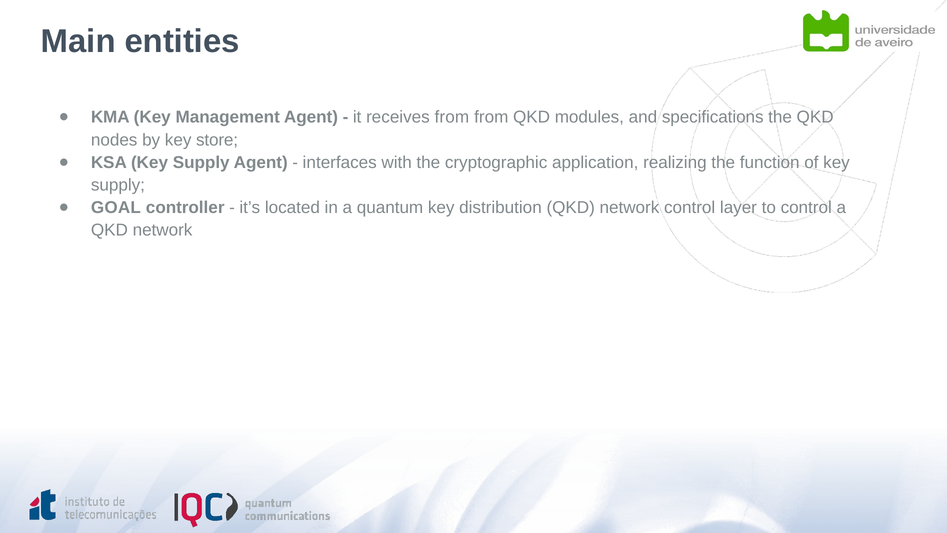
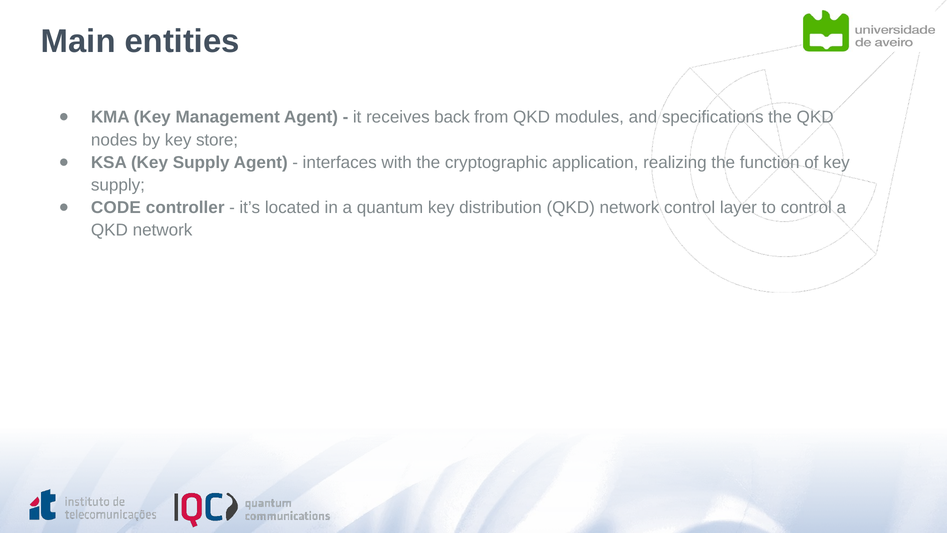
receives from: from -> back (452, 117)
GOAL: GOAL -> CODE (116, 208)
